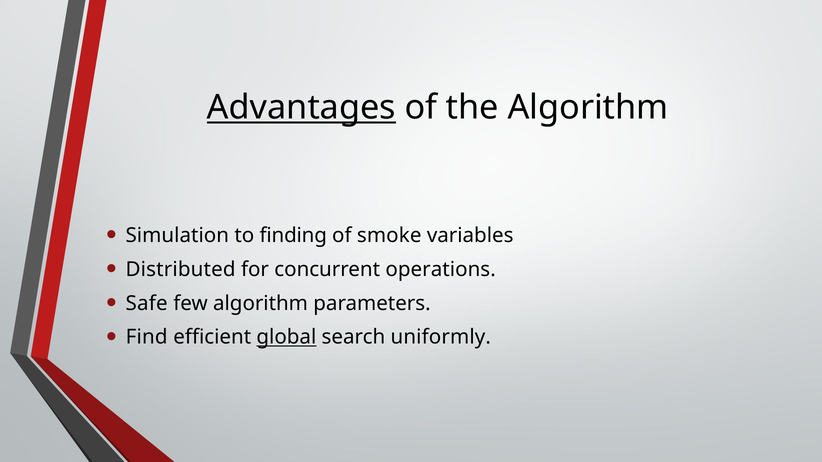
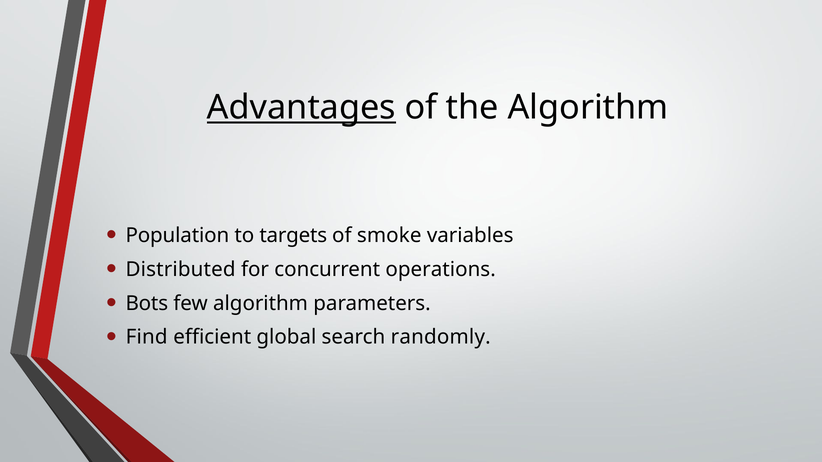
Simulation: Simulation -> Population (177, 236)
finding: finding -> targets (293, 236)
Safe: Safe -> Bots (147, 304)
global underline: present -> none (286, 337)
uniformly: uniformly -> randomly (441, 337)
